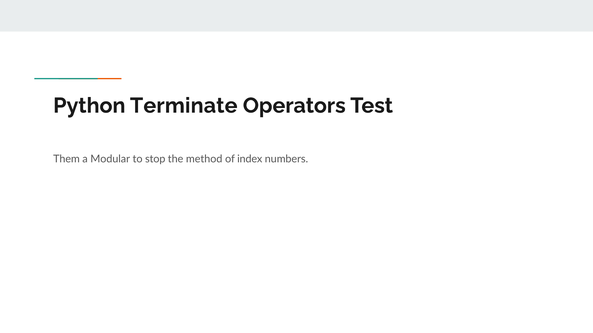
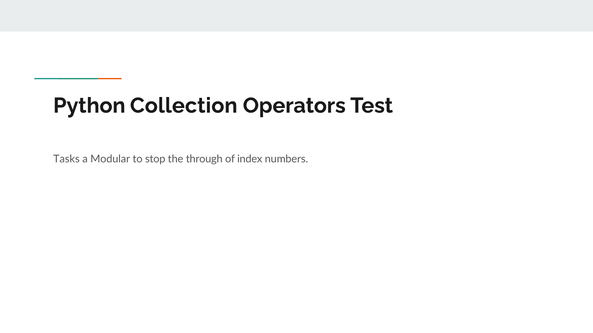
Terminate: Terminate -> Collection (184, 106)
Them: Them -> Tasks (66, 159)
method: method -> through (204, 159)
